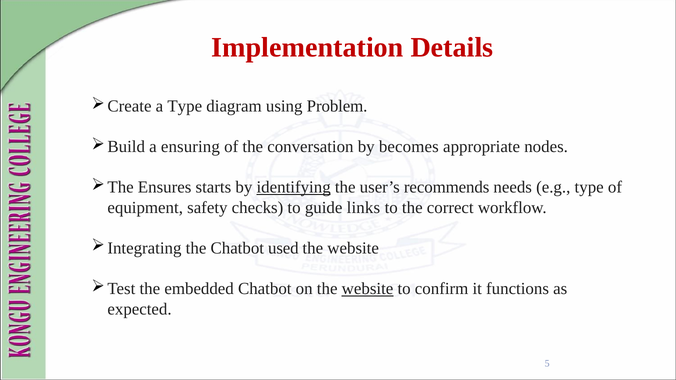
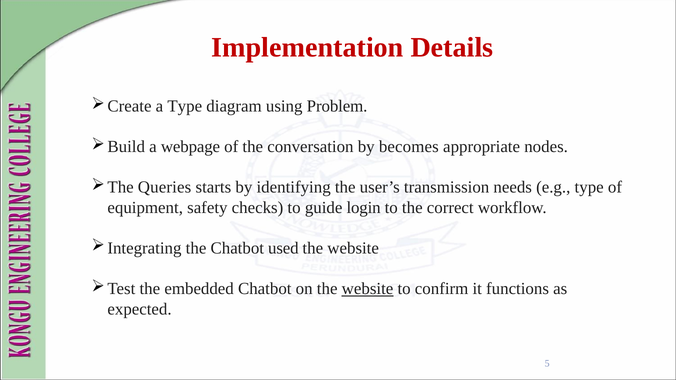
ensuring: ensuring -> webpage (191, 147)
Ensures: Ensures -> Queries (165, 187)
identifying underline: present -> none (294, 187)
recommends: recommends -> transmission (447, 187)
links: links -> login (364, 208)
